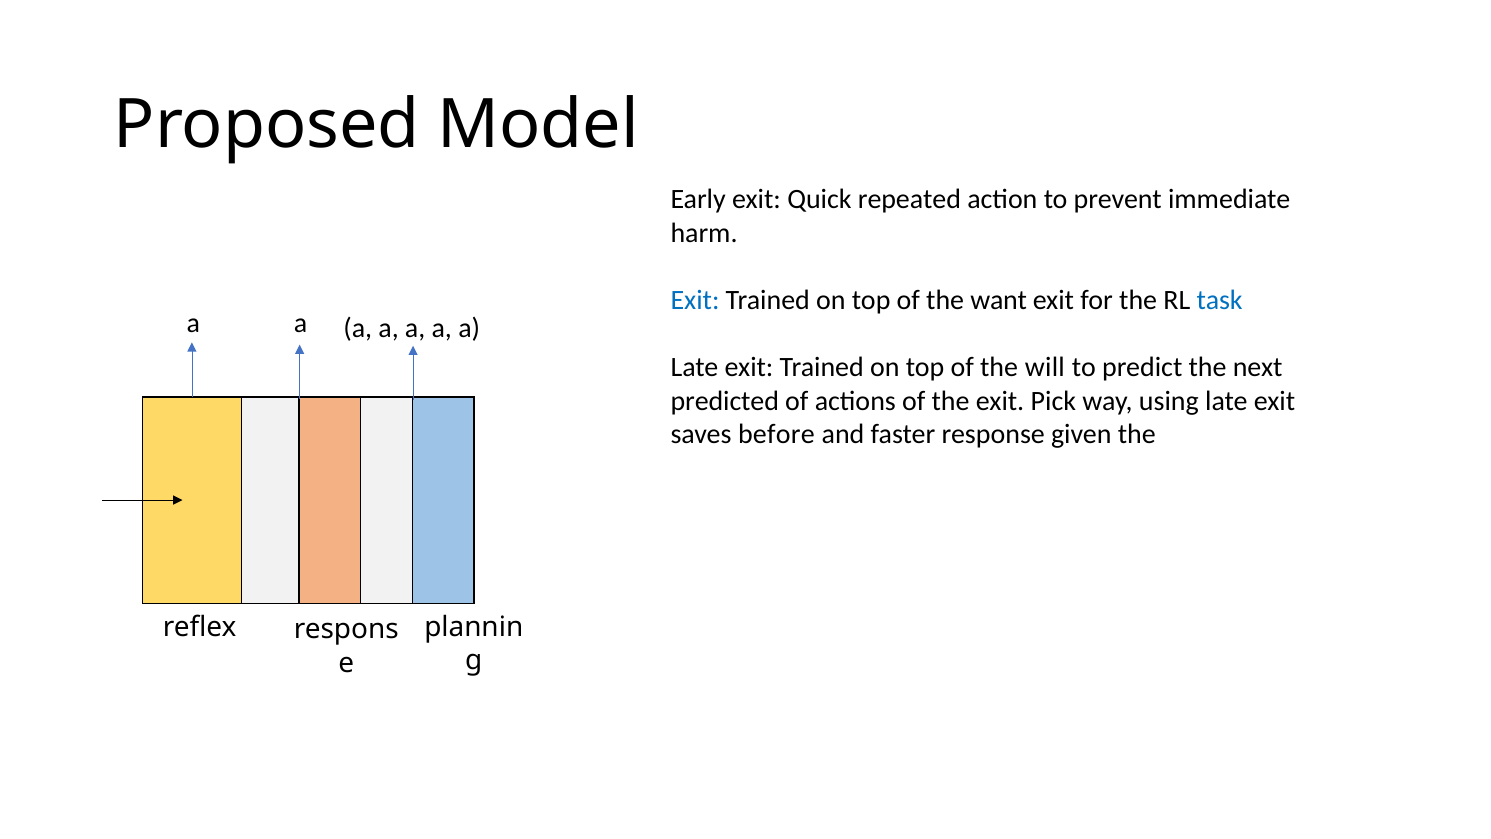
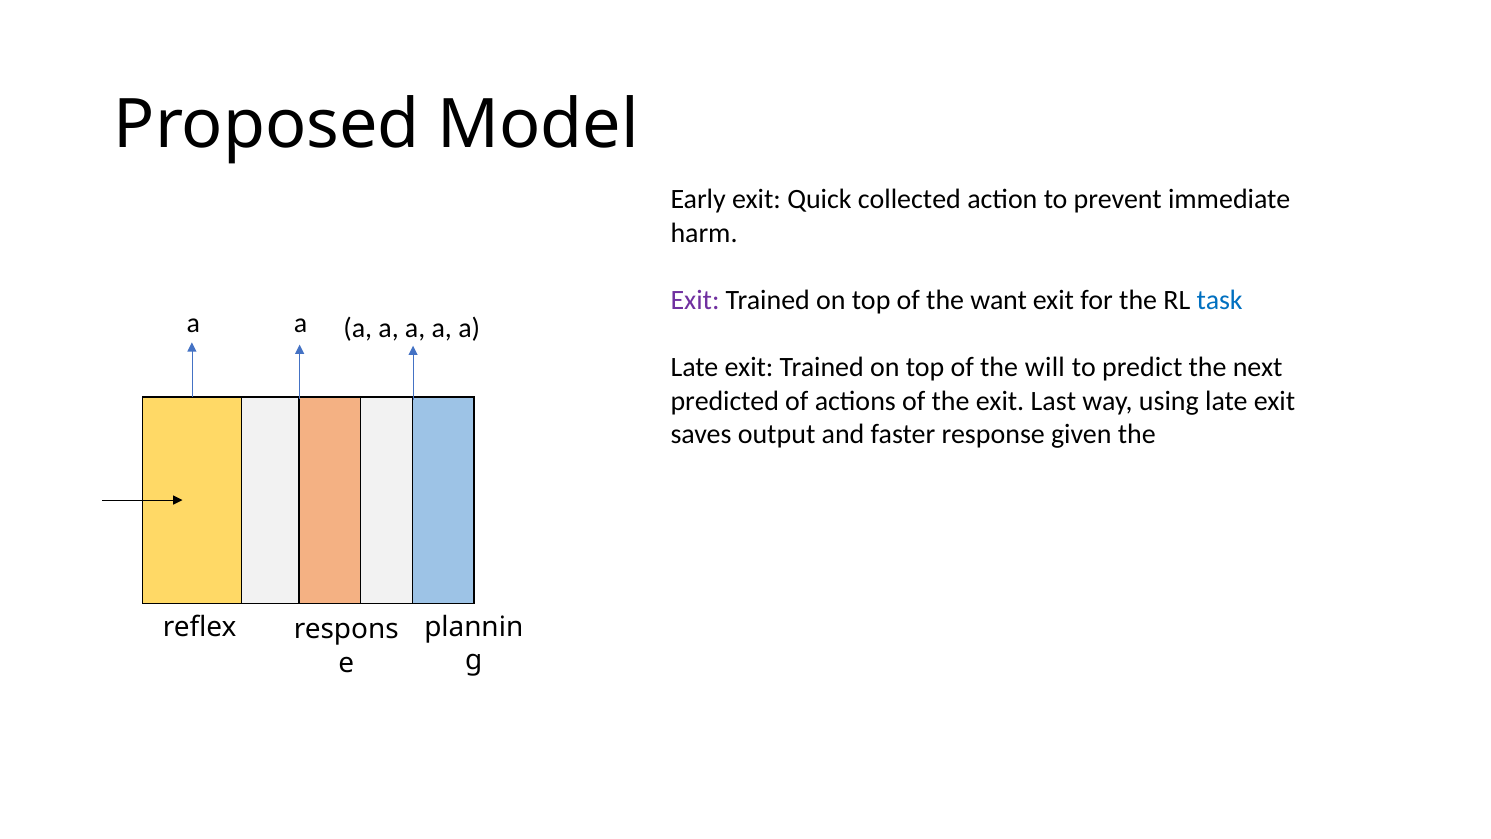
repeated: repeated -> collected (909, 199)
Exit colour: blue -> purple (695, 300)
Pick: Pick -> Last (1053, 401)
before: before -> output (777, 434)
